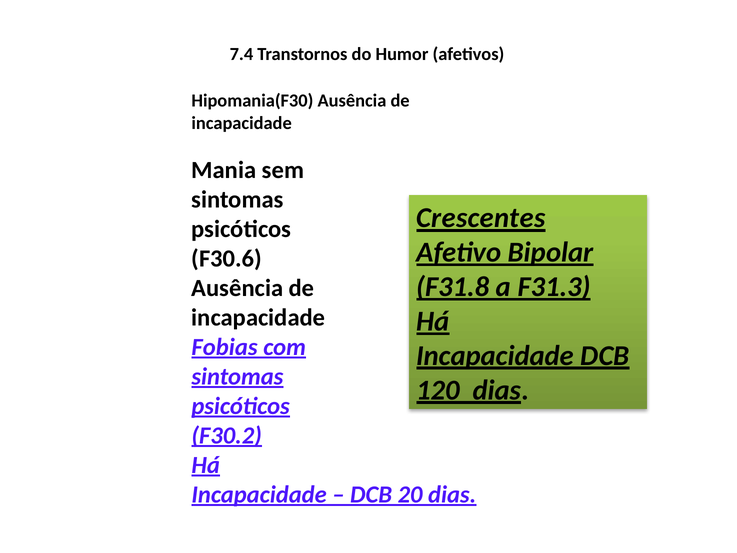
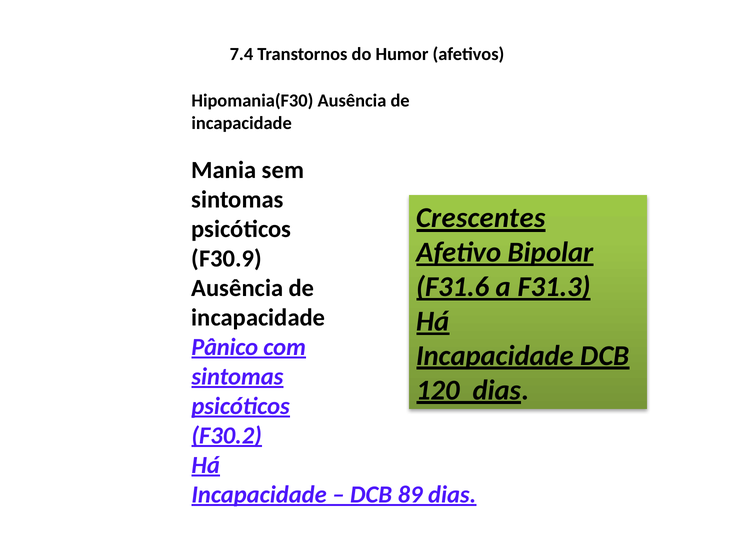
F30.6: F30.6 -> F30.9 (227, 258)
F31.8: F31.8 -> F31.6 (453, 287)
Fobias: Fobias -> Pânico (225, 347)
20: 20 -> 89 (410, 494)
